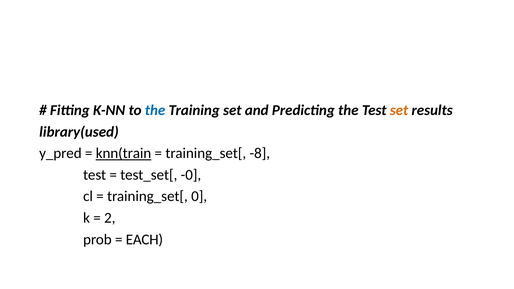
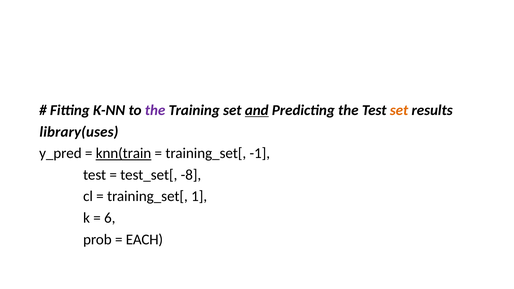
the colour: blue -> purple (155, 110)
and underline: none -> present (257, 110)
library(used: library(used -> library(uses (79, 132)
-8: -8 -> -1 (260, 153)
-0: -0 -> -8 (191, 175)
0: 0 -> 1 (199, 196)
2: 2 -> 6 (110, 218)
